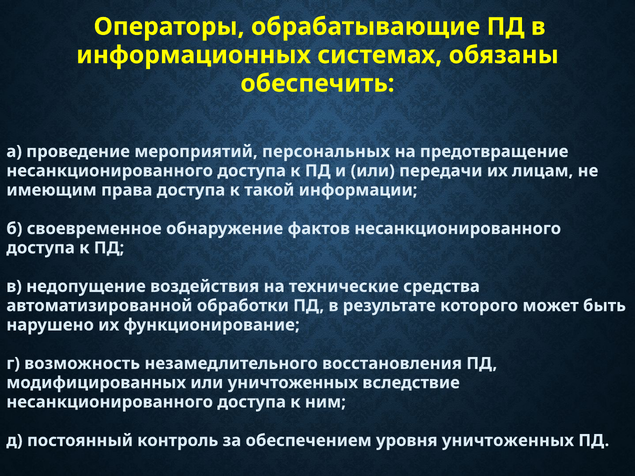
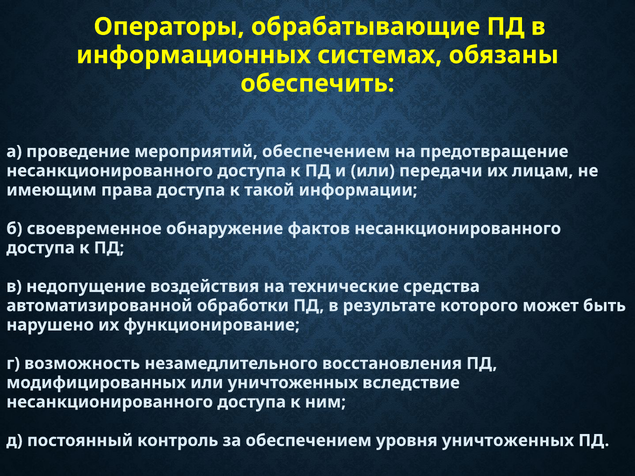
мероприятий персональных: персональных -> обеспечением (326, 152)
